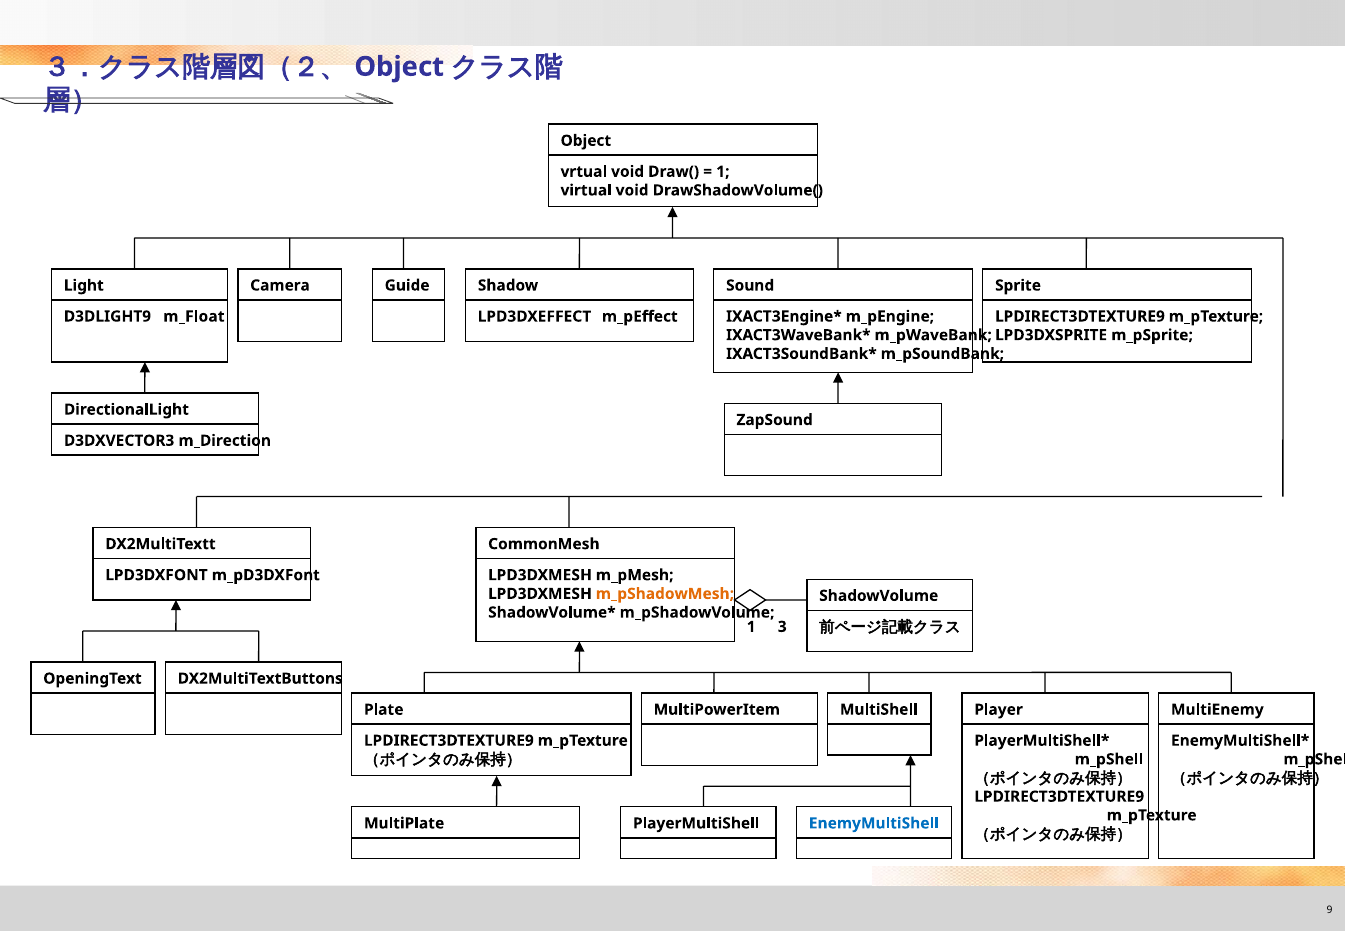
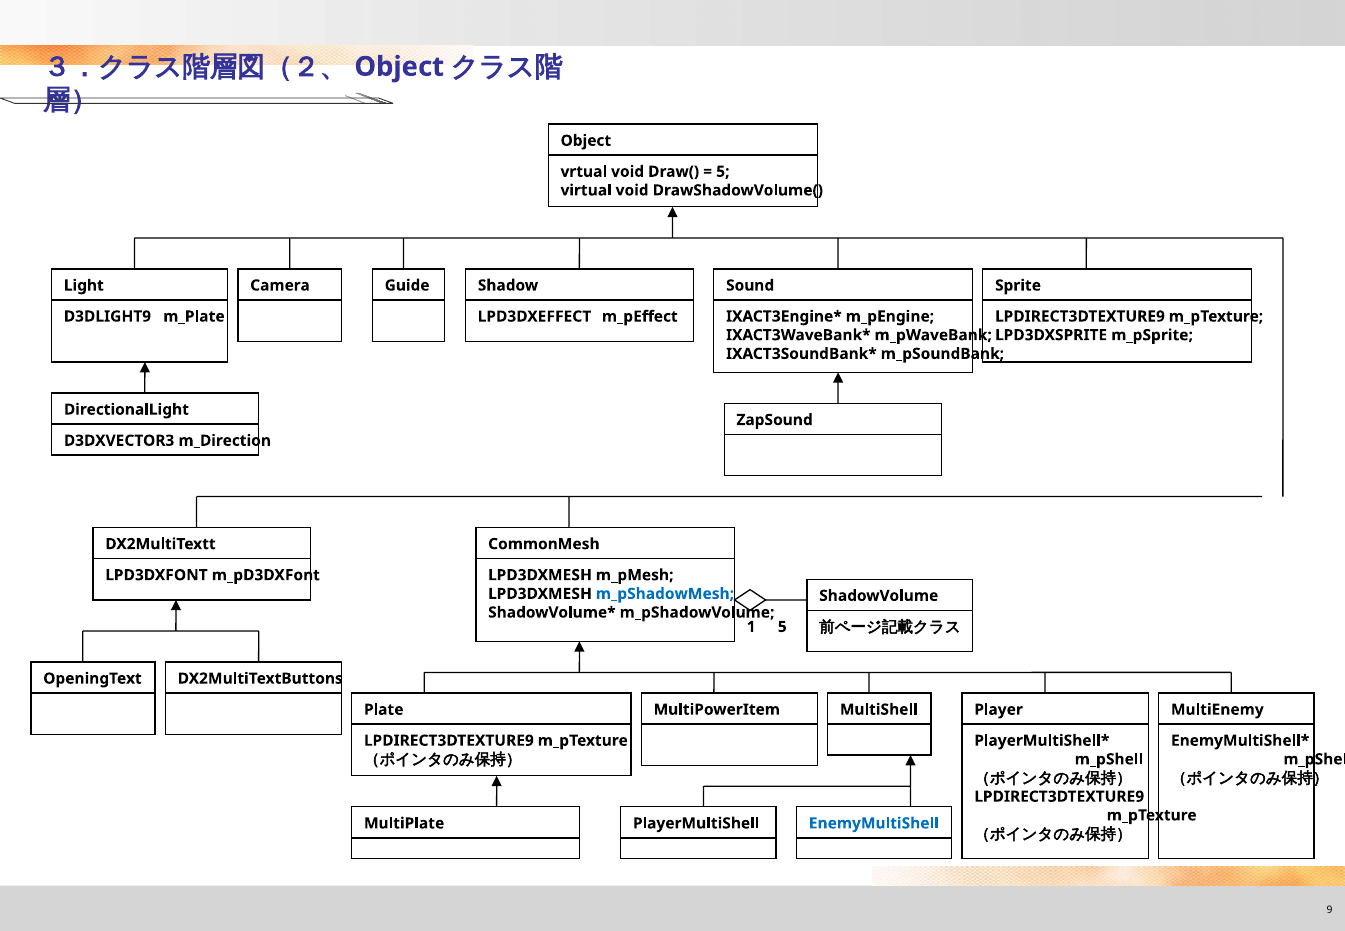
1: 1 -> 5 (723, 172)
m_Float: m_Float -> m_Plate (194, 316)
m_pShadowMesh colour: orange -> blue (665, 594)
1 3: 3 -> 5 (782, 627)
